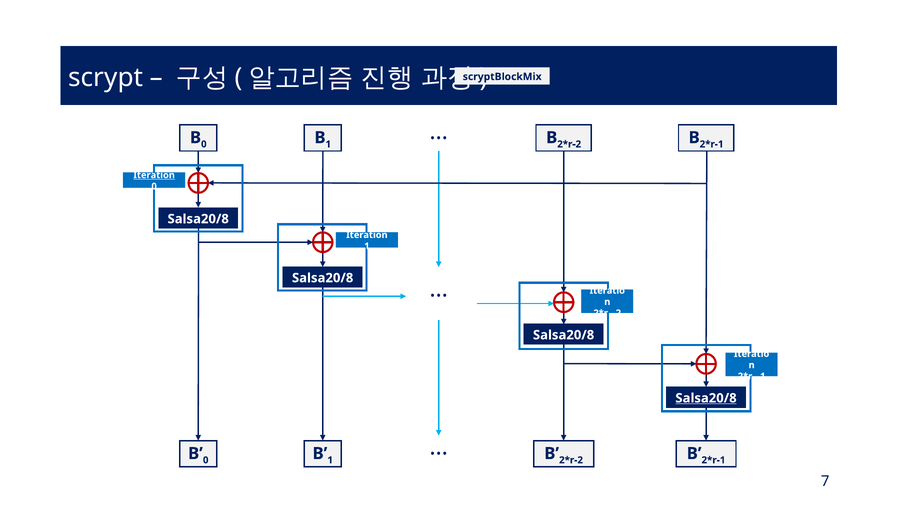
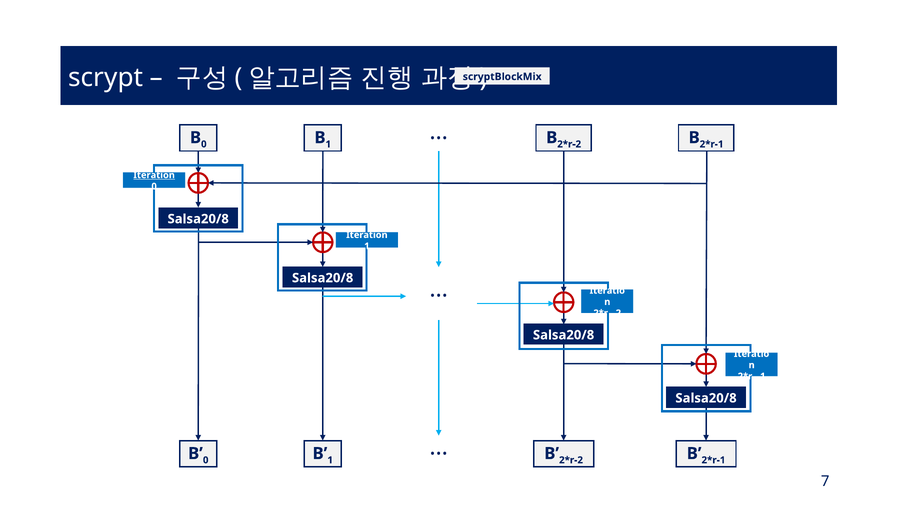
Salsa20/8 underline: present -> none (706, 398)
